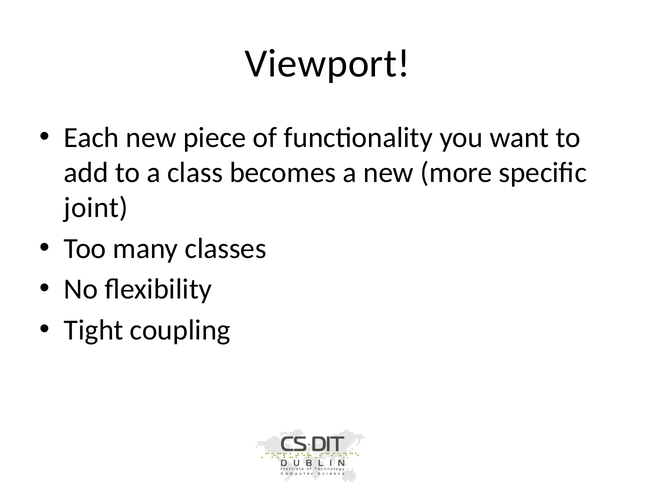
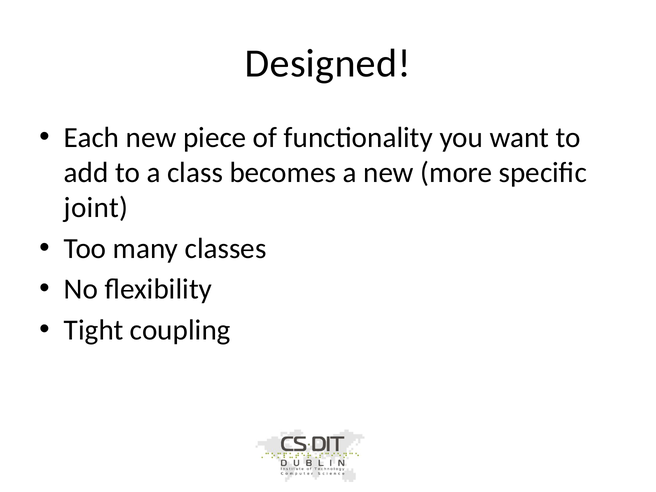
Viewport: Viewport -> Designed (328, 64)
